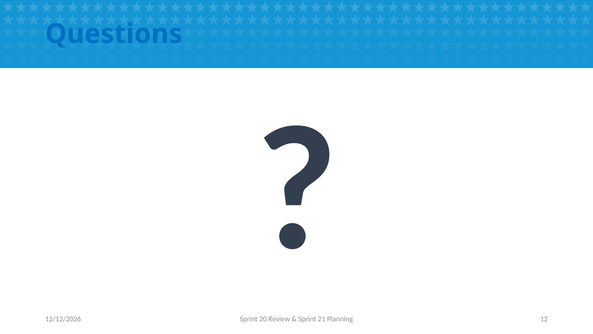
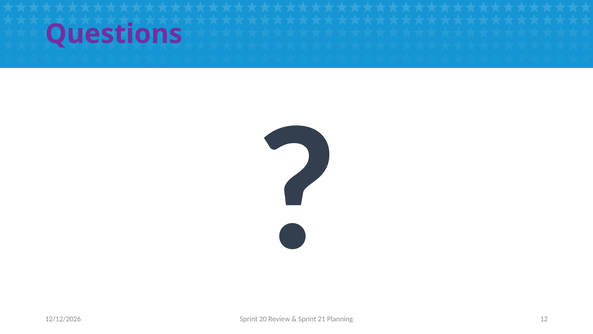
Questions colour: blue -> purple (114, 34)
